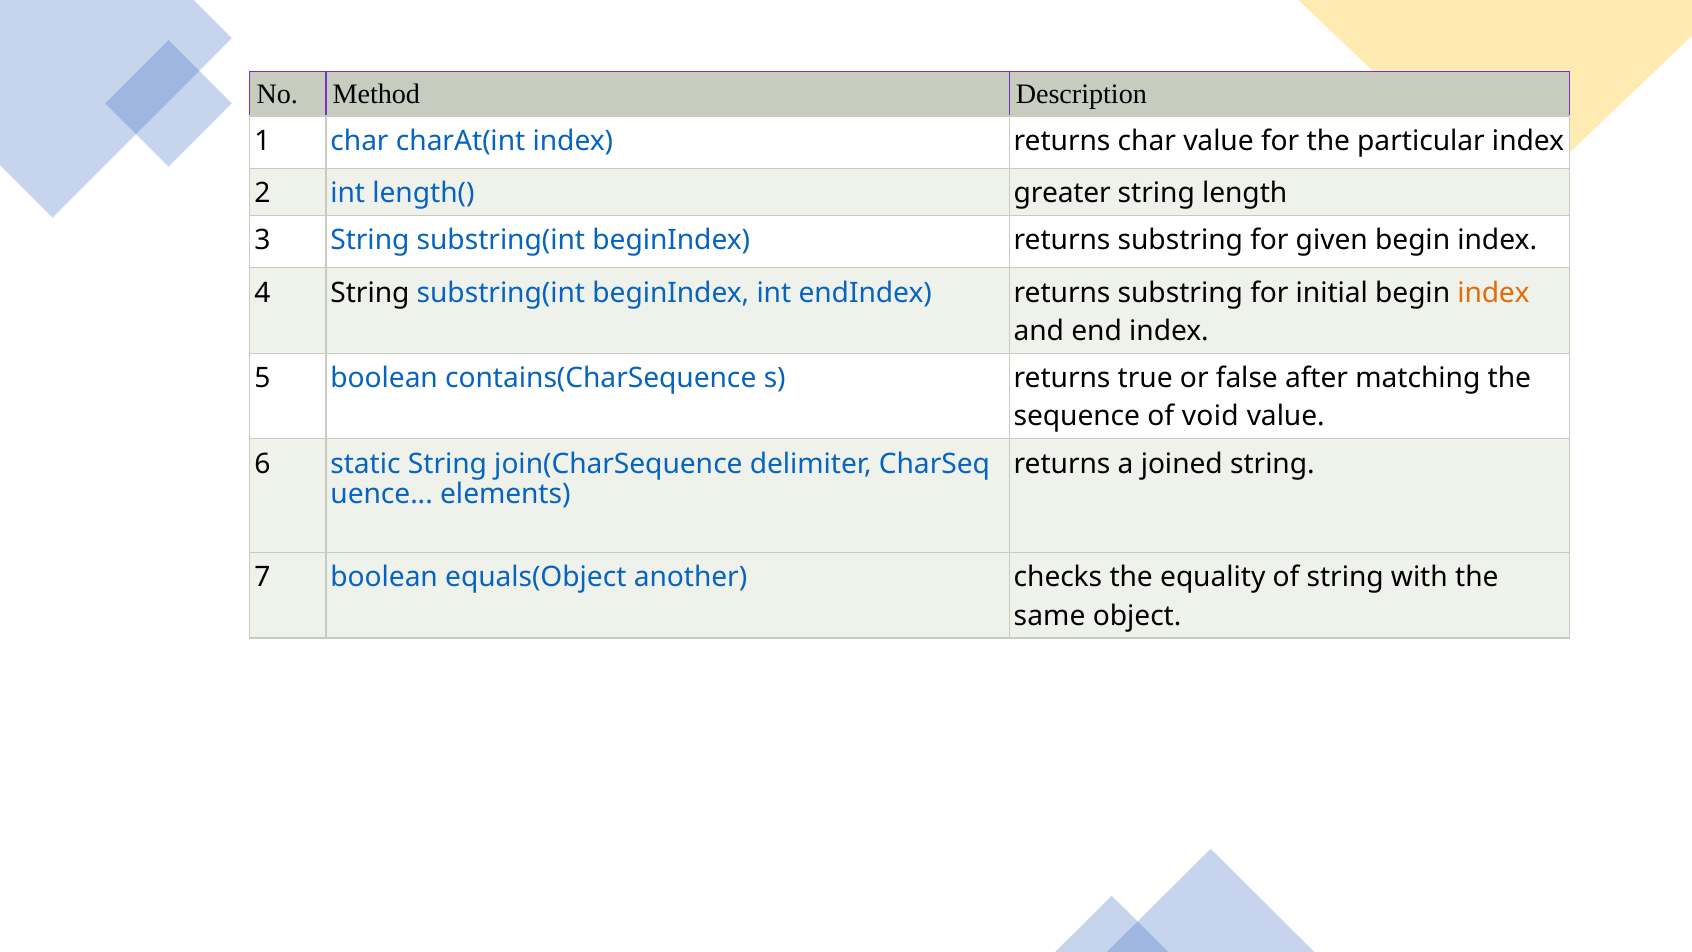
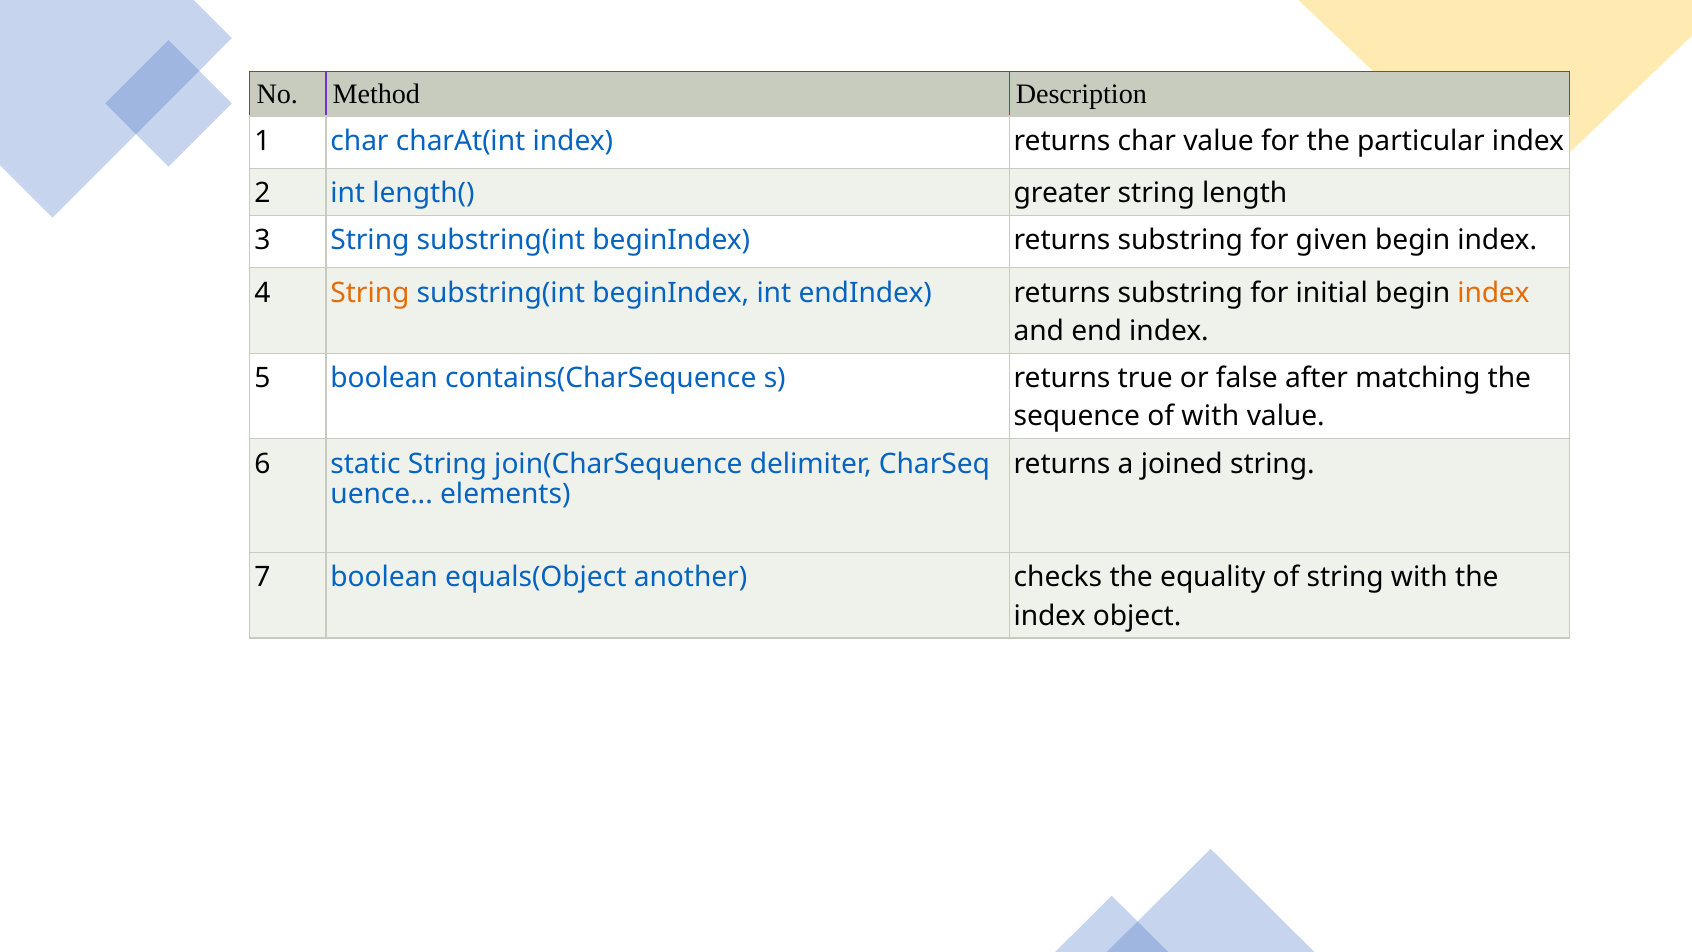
String colour: black -> orange (370, 293)
of void: void -> with (1210, 417)
same: same -> index (1050, 616)
